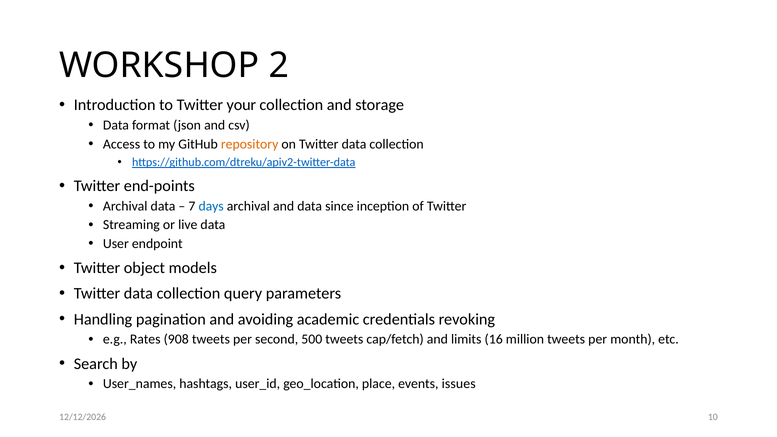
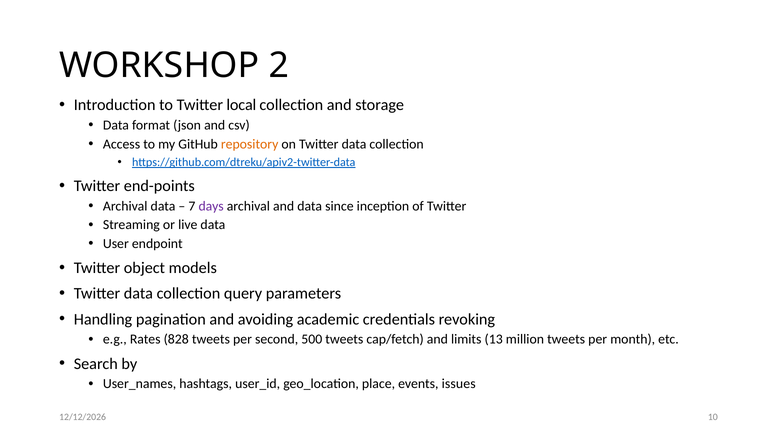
your: your -> local (241, 105)
days colour: blue -> purple (211, 206)
908: 908 -> 828 (176, 339)
16: 16 -> 13 (494, 339)
